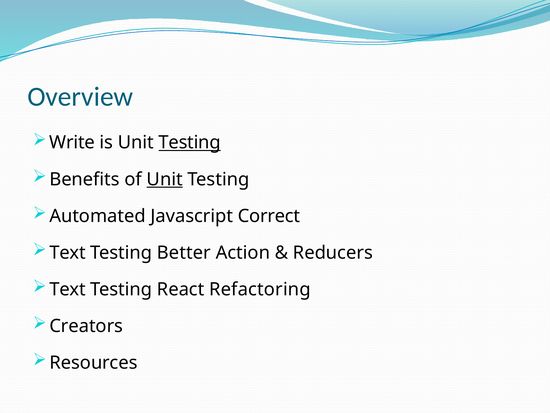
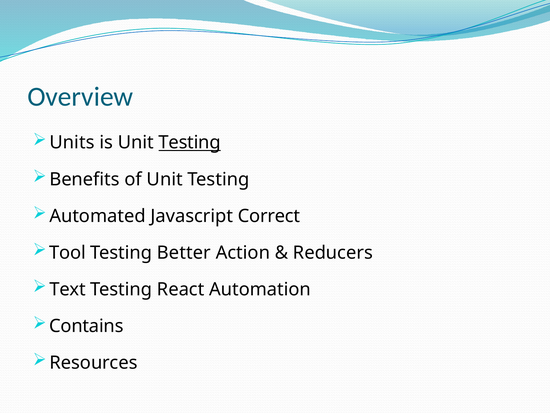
Write: Write -> Units (72, 142)
Unit underline: present -> none (165, 179)
Text: Text -> Tool (68, 252)
Refactoring: Refactoring -> Automation (260, 289)
Creators: Creators -> Contains (86, 326)
